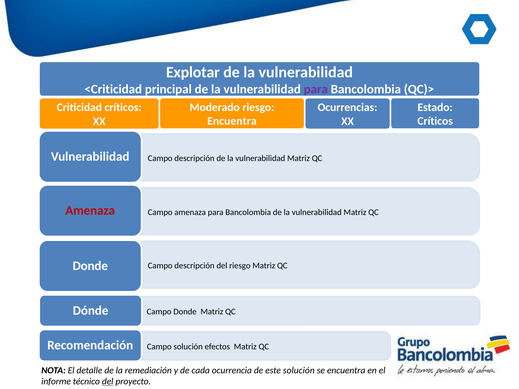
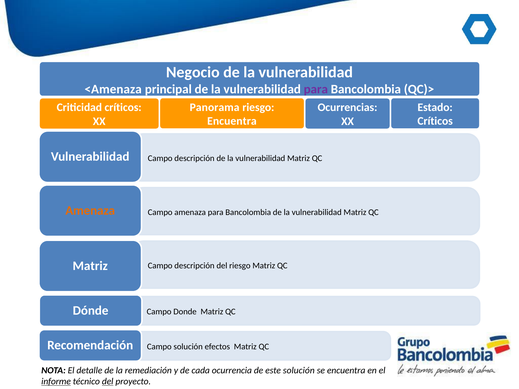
Explotar: Explotar -> Negocio (193, 72)
<Criticidad: <Criticidad -> <Amenaza (113, 89)
Moderado: Moderado -> Panorama (215, 107)
Amenaza colour: red -> orange (90, 211)
Donde: Donde -> Matriz (90, 266)
informe underline: none -> present (56, 382)
